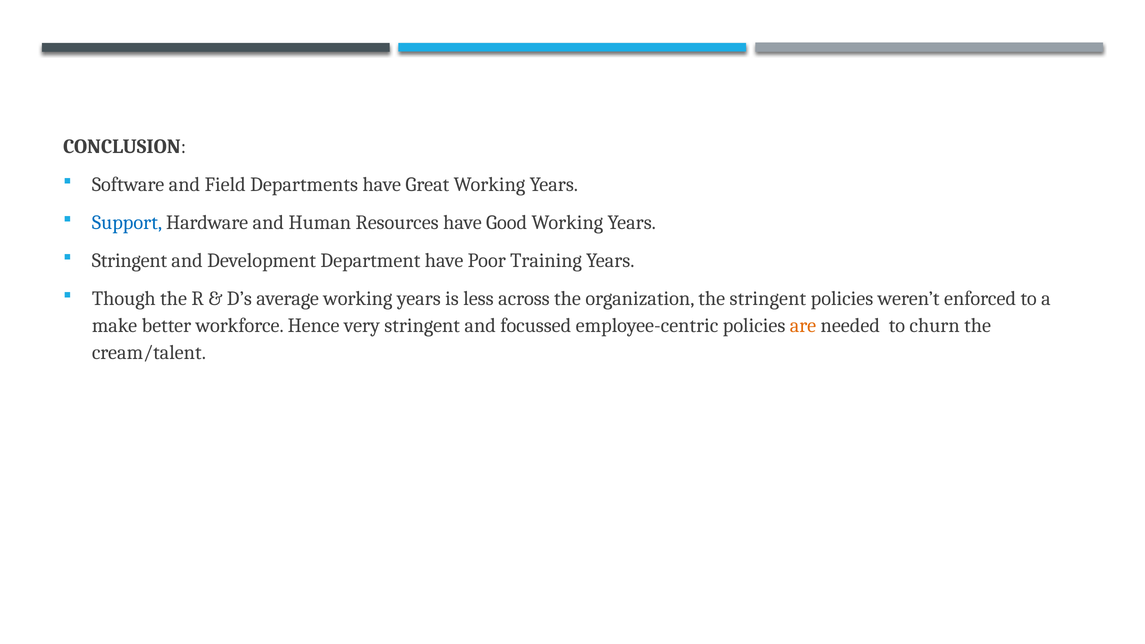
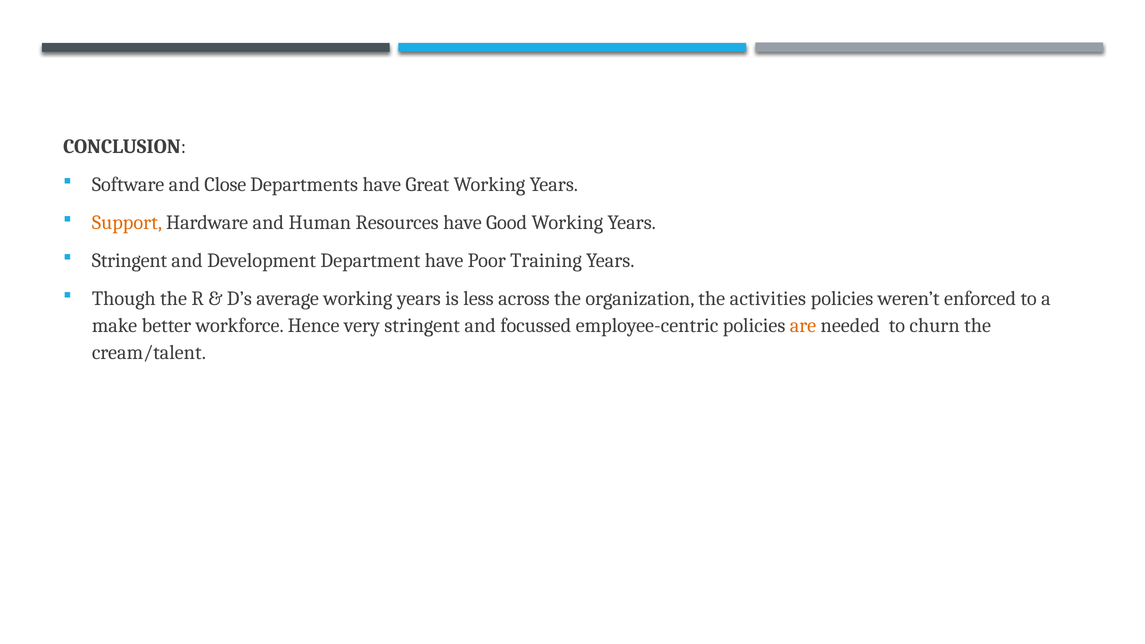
Field: Field -> Close (225, 185)
Support colour: blue -> orange (127, 223)
the stringent: stringent -> activities (768, 299)
